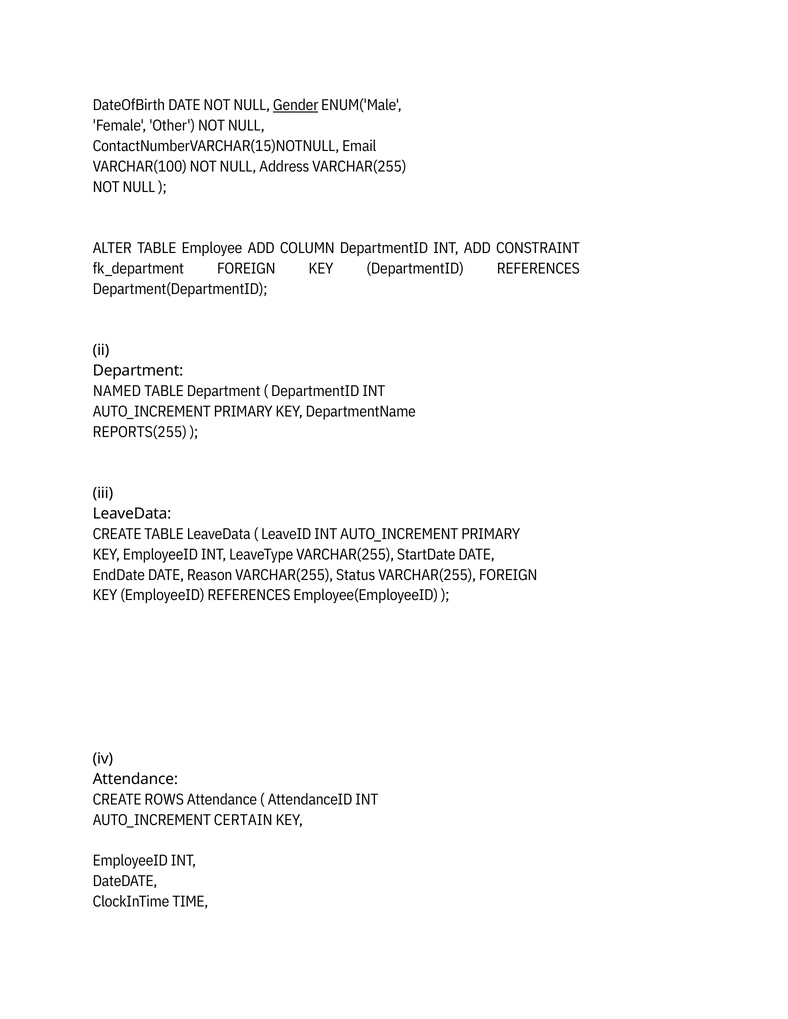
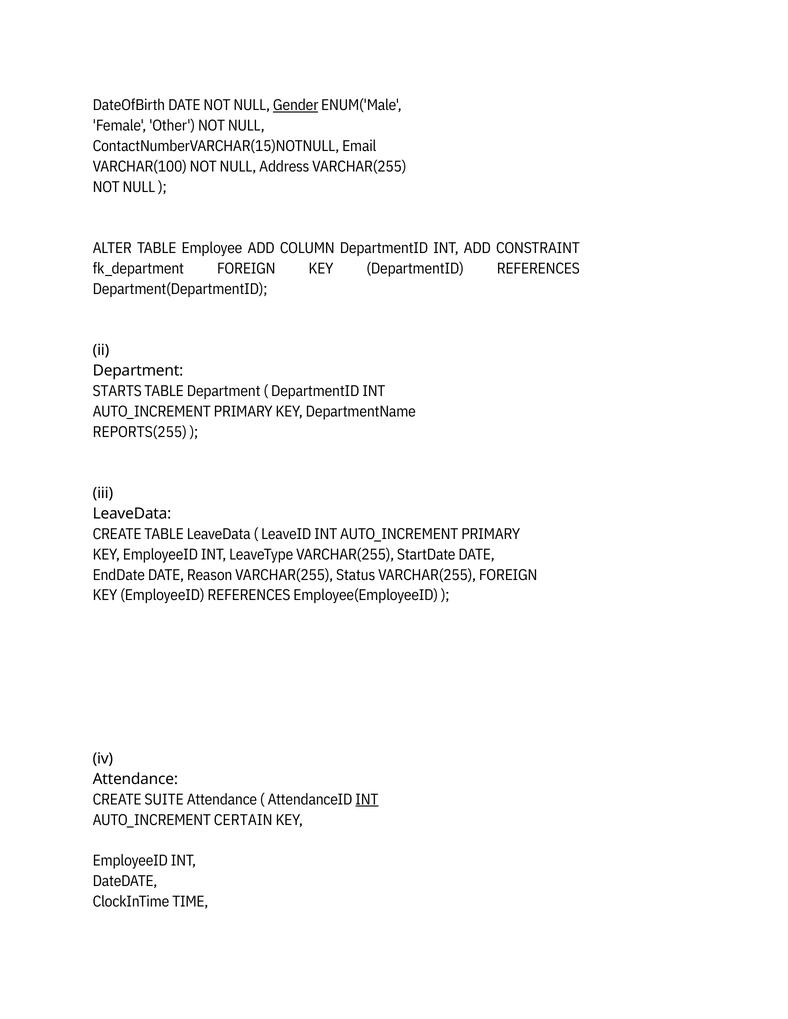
NAMED: NAMED -> STARTS (117, 391)
ROWS: ROWS -> SUITE (164, 800)
INT underline: none -> present (367, 800)
